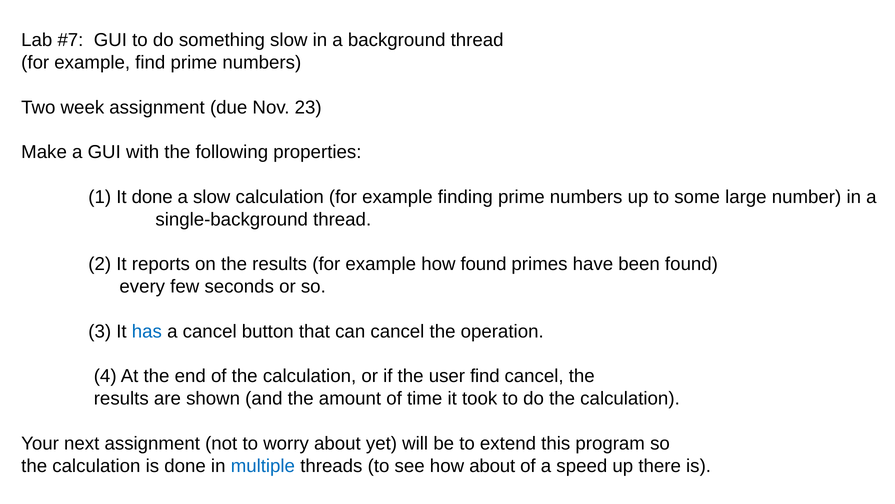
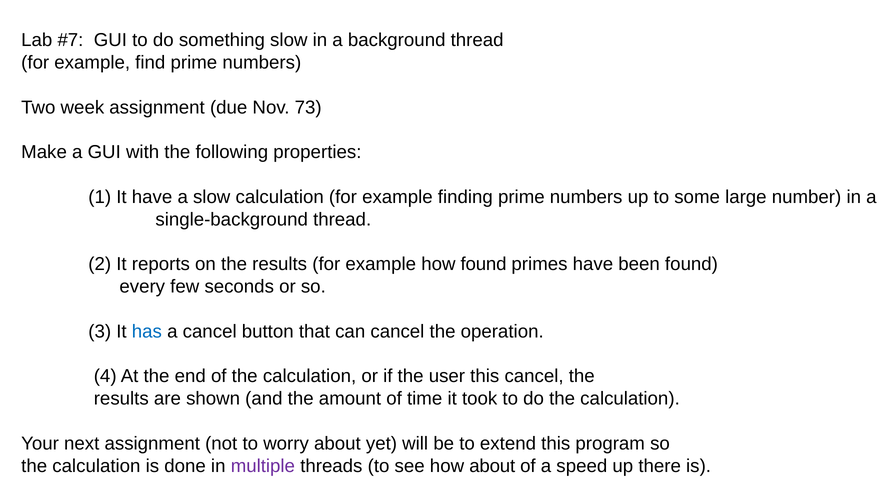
23: 23 -> 73 (308, 107)
It done: done -> have (152, 197)
user find: find -> this (485, 376)
multiple colour: blue -> purple (263, 465)
